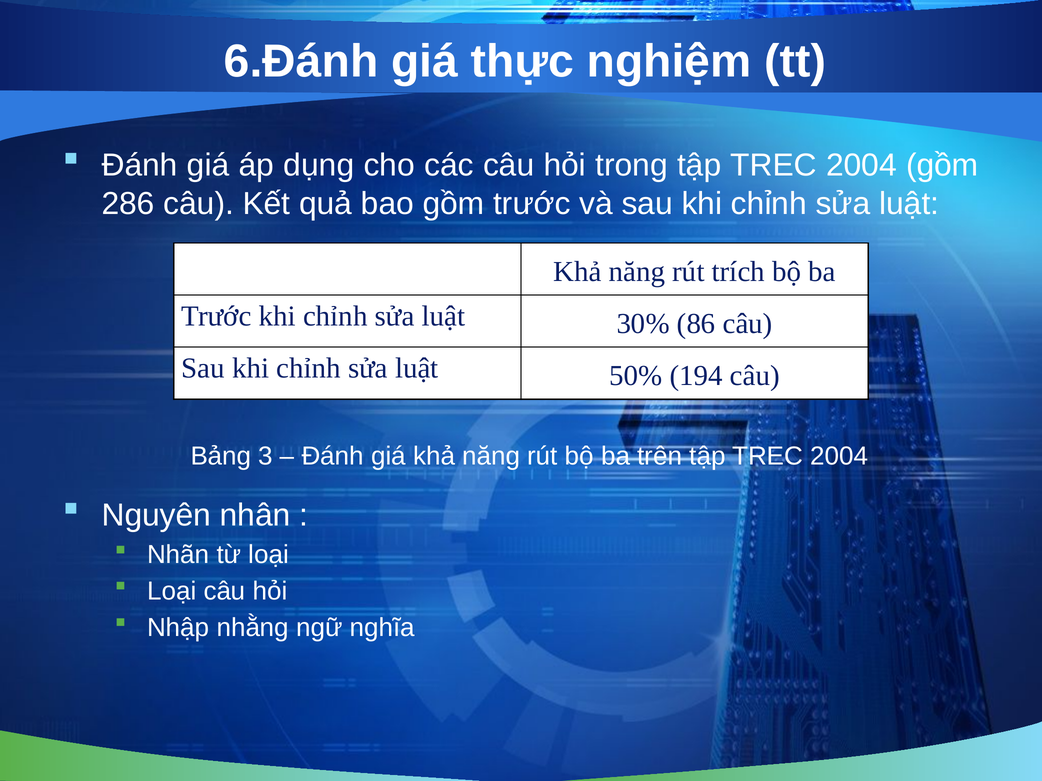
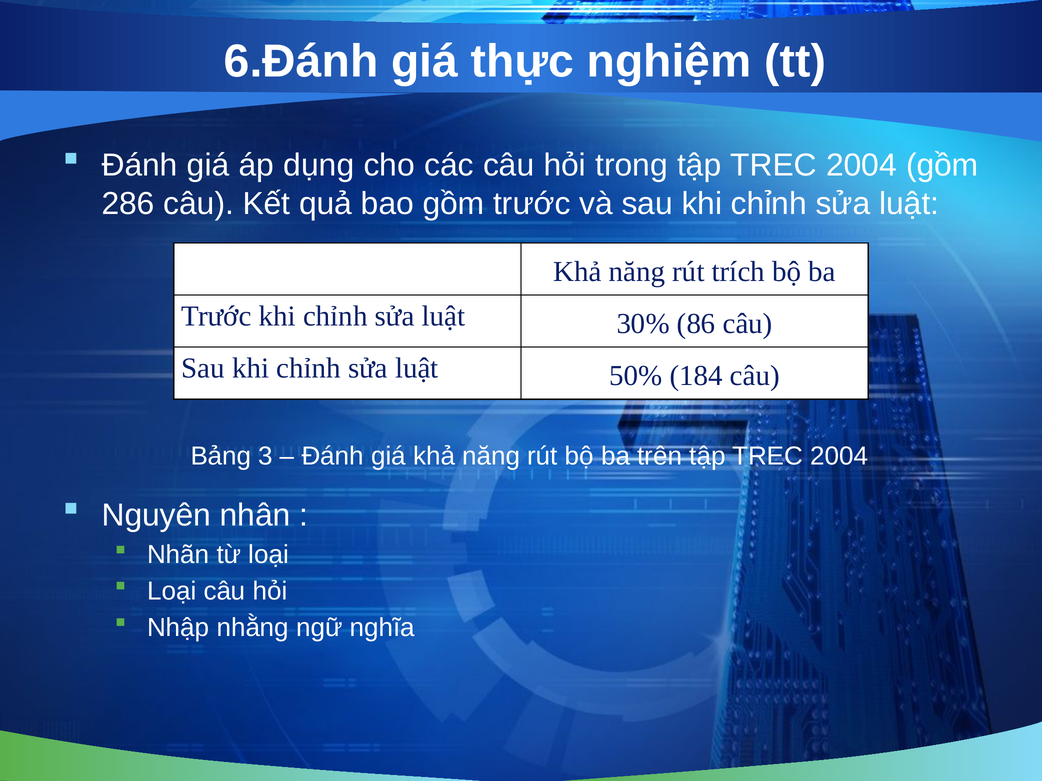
194: 194 -> 184 (696, 376)
